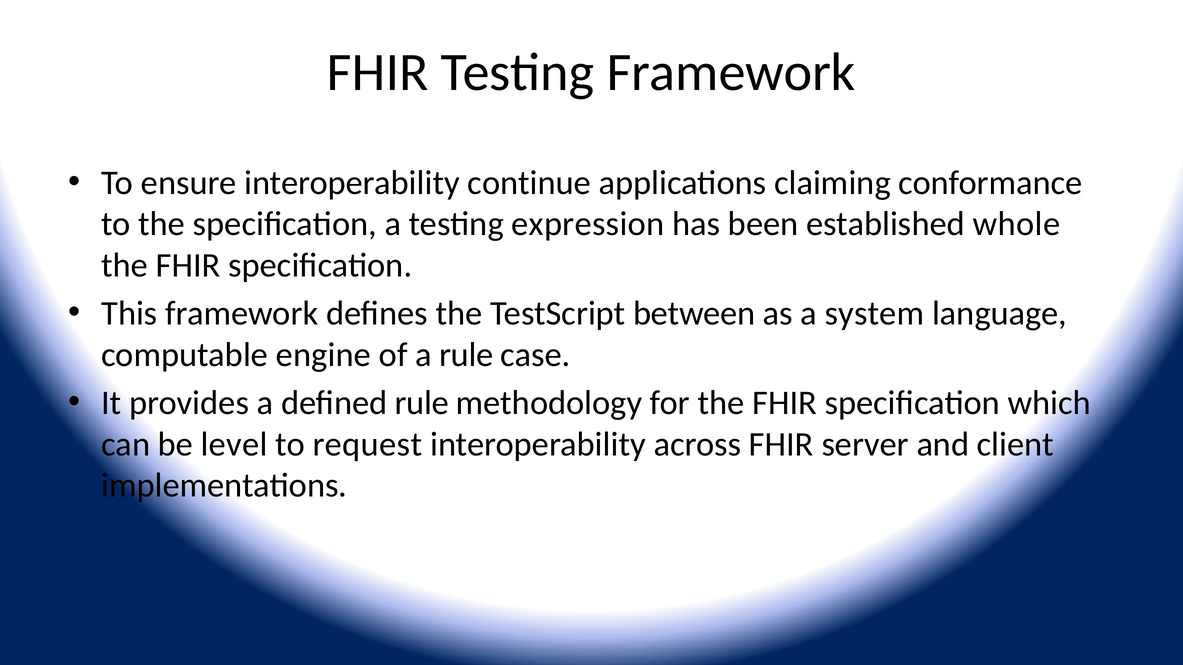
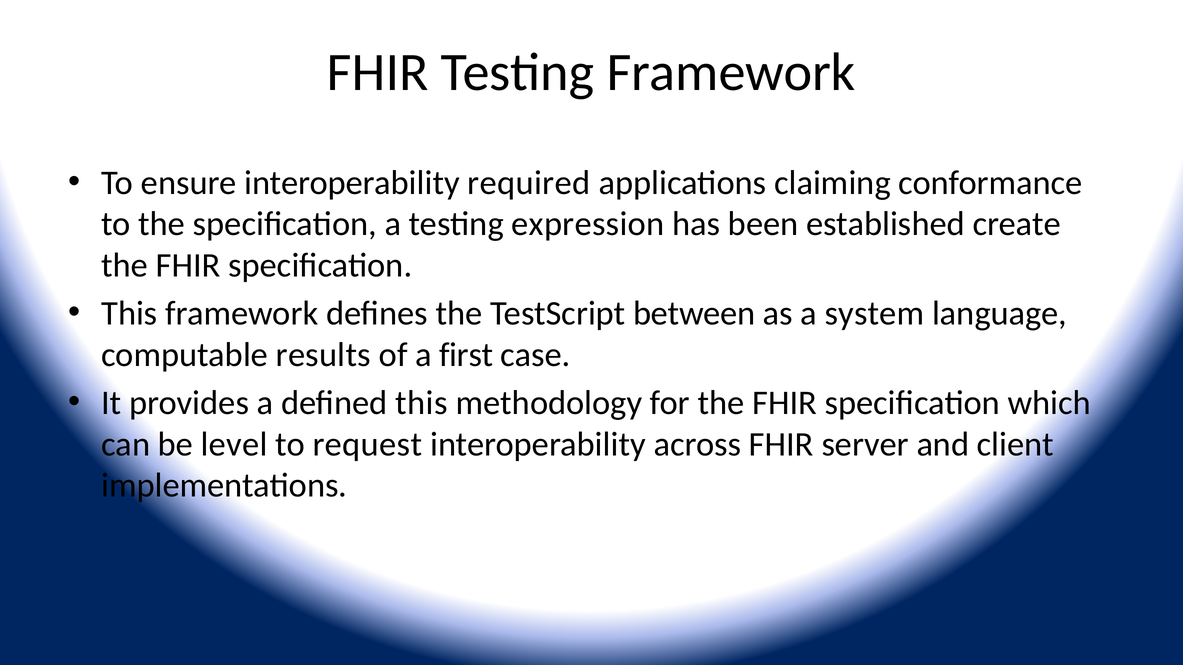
continue: continue -> required (529, 183)
whole: whole -> create (1017, 224)
engine: engine -> results (323, 355)
a rule: rule -> first (466, 355)
defined rule: rule -> this (422, 403)
